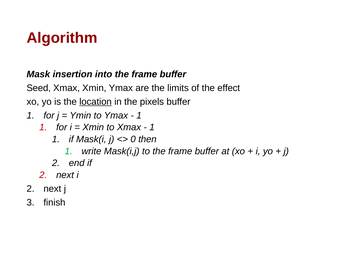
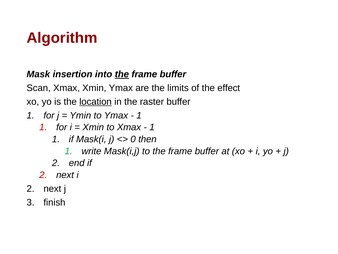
the underline: none -> present (122, 74)
Seed: Seed -> Scan (39, 88)
pixels: pixels -> raster (152, 102)
